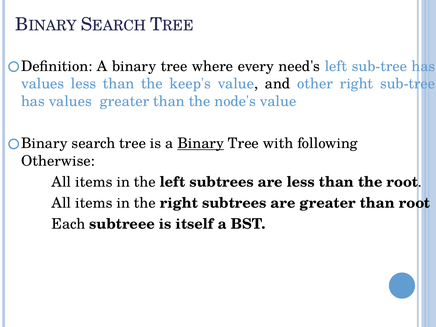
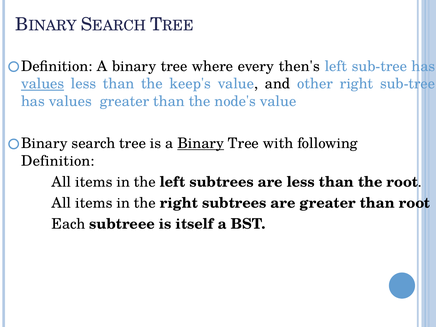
need's: need's -> then's (299, 66)
values underline: none -> present (43, 84)
Otherwise: Otherwise -> Definition (58, 161)
